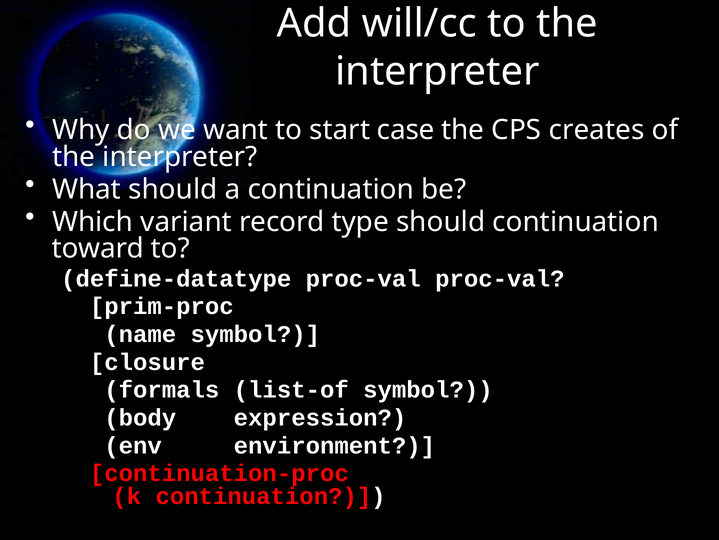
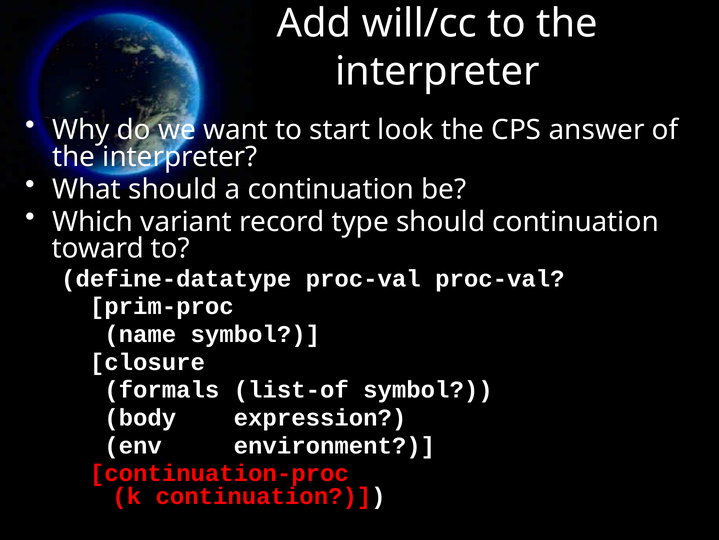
case: case -> look (406, 130)
creates: creates -> answer (597, 130)
